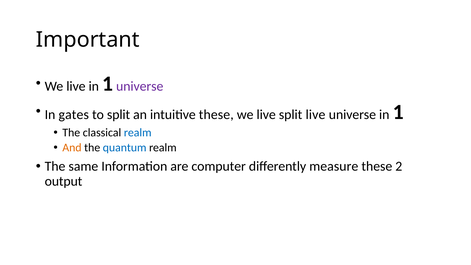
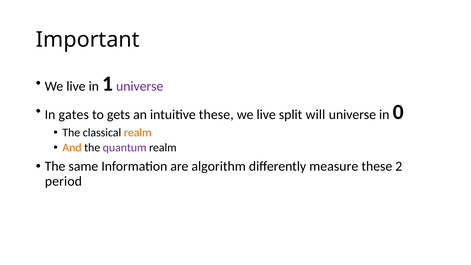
to split: split -> gets (119, 115)
split live: live -> will (315, 115)
universe in 1: 1 -> 0 (398, 112)
realm colour: blue -> orange (138, 133)
quantum colour: blue -> purple (125, 148)
computer: computer -> algorithm (219, 166)
output: output -> period (63, 181)
